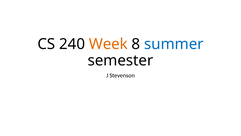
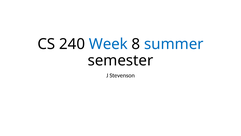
Week colour: orange -> blue (108, 44)
